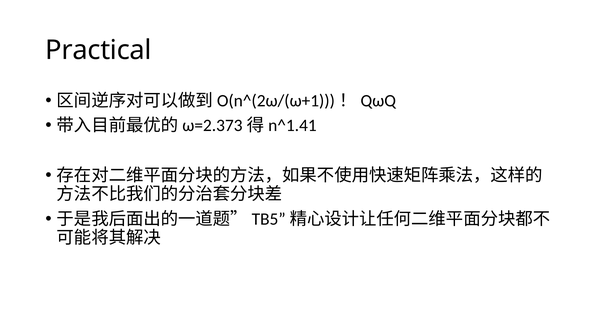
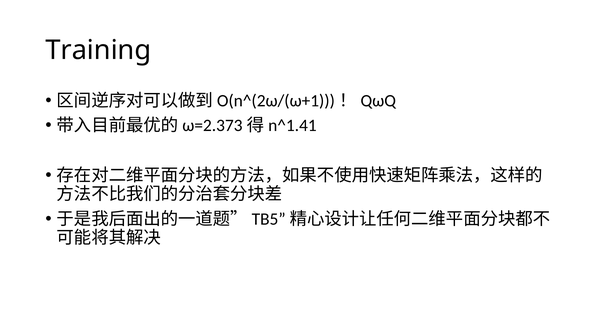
Practical: Practical -> Training (98, 50)
